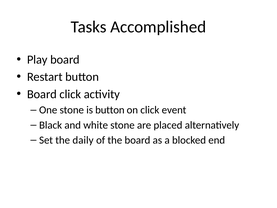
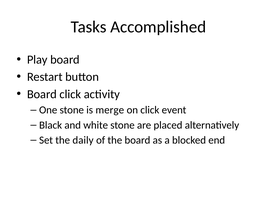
is button: button -> merge (110, 110)
